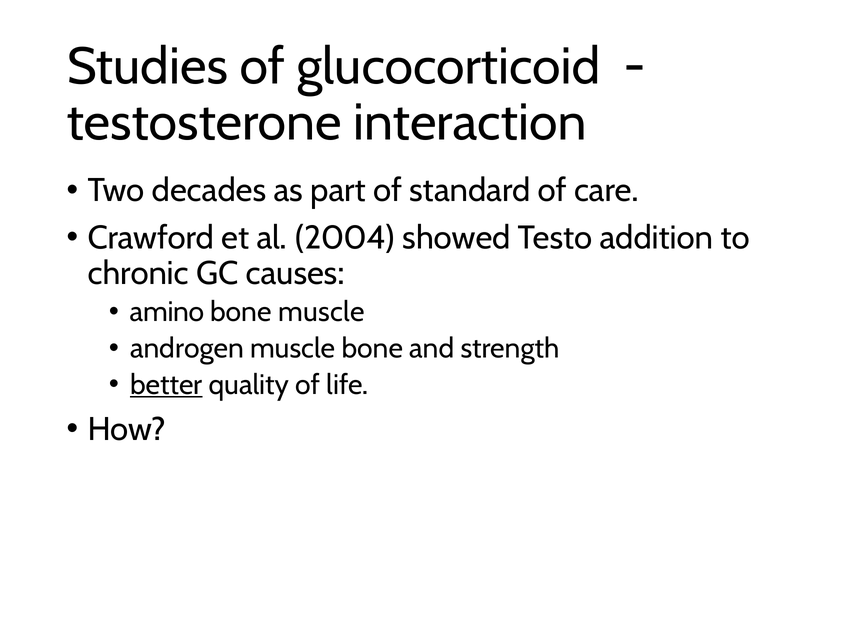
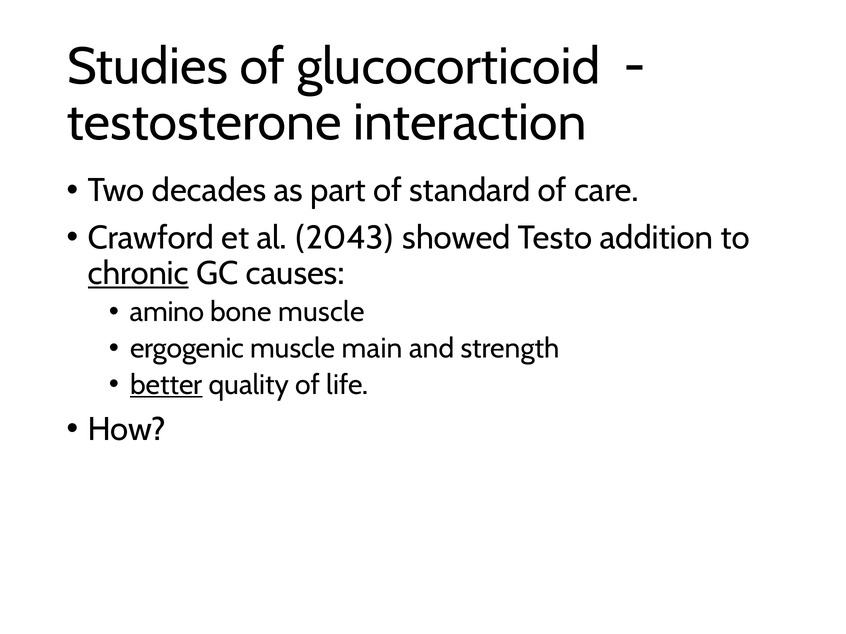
2004: 2004 -> 2043 (345, 238)
chronic underline: none -> present (138, 274)
androgen: androgen -> ergogenic (187, 349)
muscle bone: bone -> main (372, 349)
